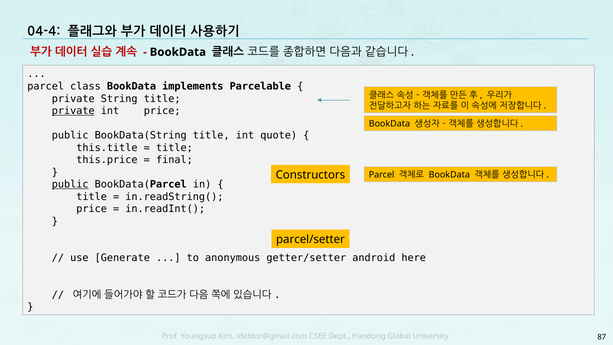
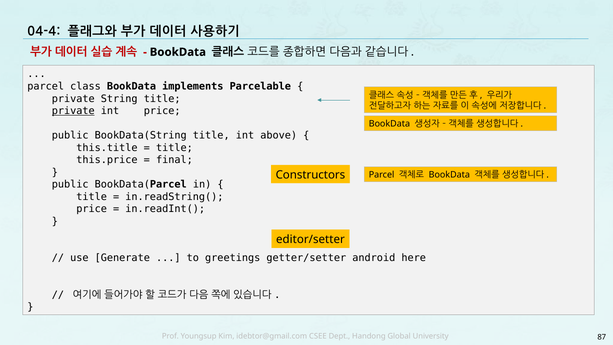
quote: quote -> above (279, 135)
public underline: present -> none (70, 184)
parcel/setter: parcel/setter -> editor/setter (310, 239)
anonymous: anonymous -> greetings (233, 258)
